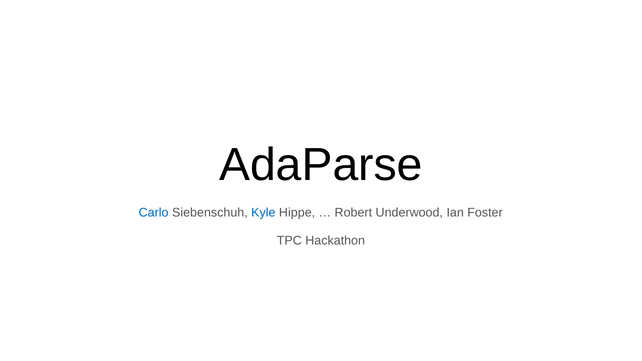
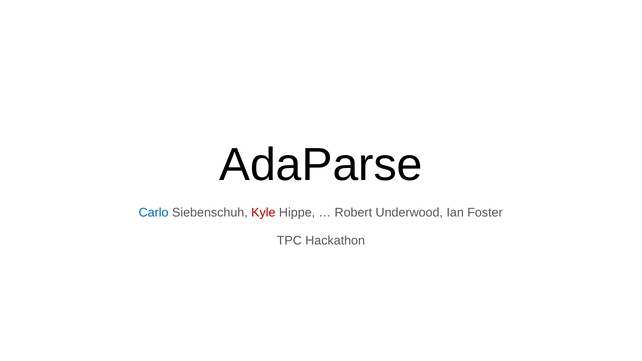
Kyle colour: blue -> red (263, 213)
